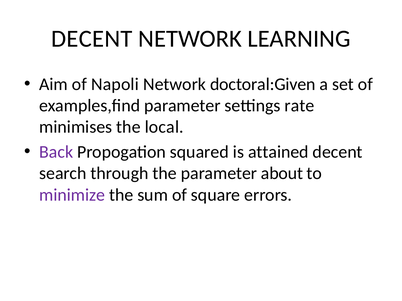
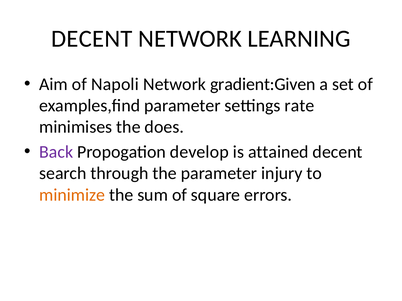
doctoral:Given: doctoral:Given -> gradient:Given (263, 84)
local: local -> does (164, 127)
squared: squared -> develop (199, 152)
about: about -> injury (282, 174)
minimize colour: purple -> orange (72, 195)
